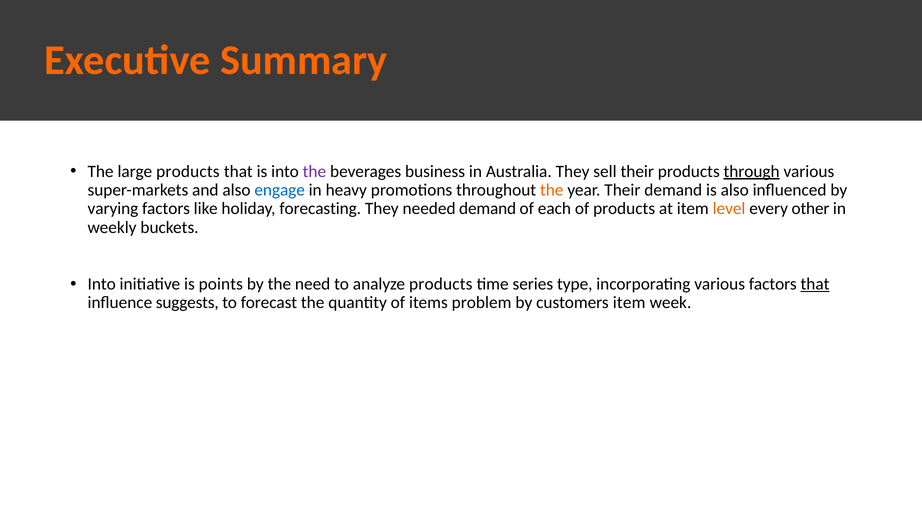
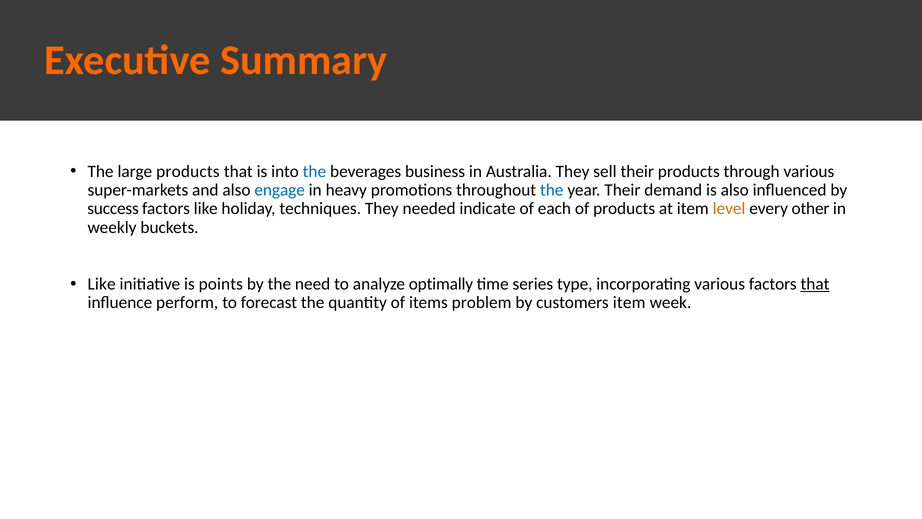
the colour: purple -> blue (314, 171)
through underline: present -> none (752, 171)
the colour: orange -> blue (552, 190)
varying: varying -> success (113, 209)
forecasting: forecasting -> techniques (320, 209)
needed demand: demand -> indicate (488, 209)
Into: Into -> Like (102, 284)
analyze products: products -> optimally (441, 284)
suggests: suggests -> perform (187, 302)
